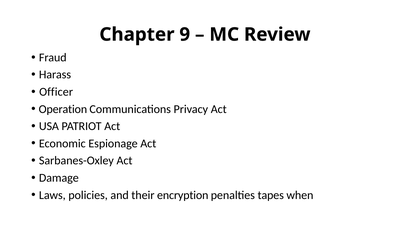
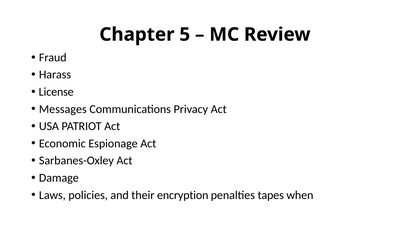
9: 9 -> 5 (185, 34)
Officer: Officer -> License (56, 92)
Operation: Operation -> Messages (63, 109)
